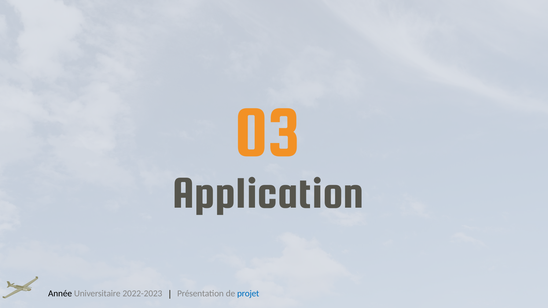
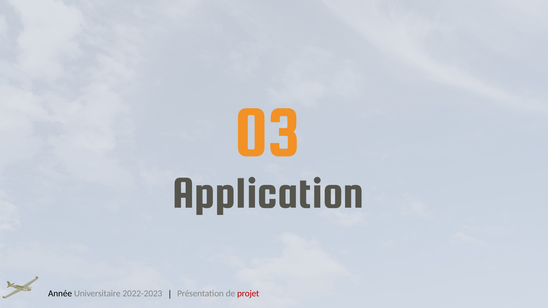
projet colour: blue -> red (248, 294)
